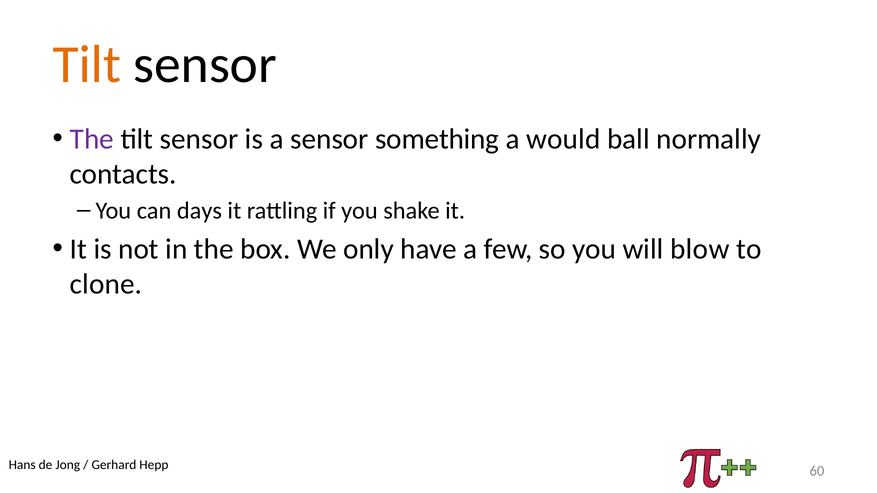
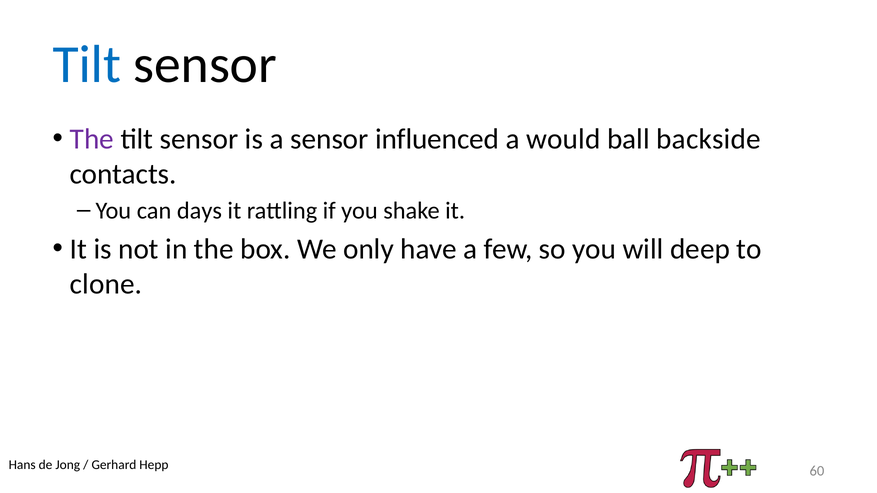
Tilt colour: orange -> blue (87, 65)
something: something -> influenced (437, 139)
normally: normally -> backside (709, 139)
blow: blow -> deep (700, 249)
